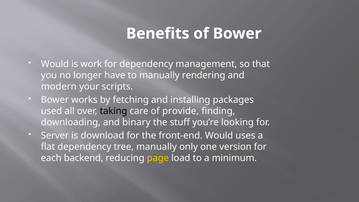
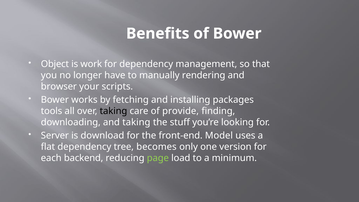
Would: Would -> Object (55, 64)
modern: modern -> browser (59, 86)
used: used -> tools (52, 111)
and binary: binary -> taking (136, 122)
front-end Would: Would -> Model (219, 136)
tree manually: manually -> becomes (156, 147)
page colour: yellow -> light green (158, 158)
